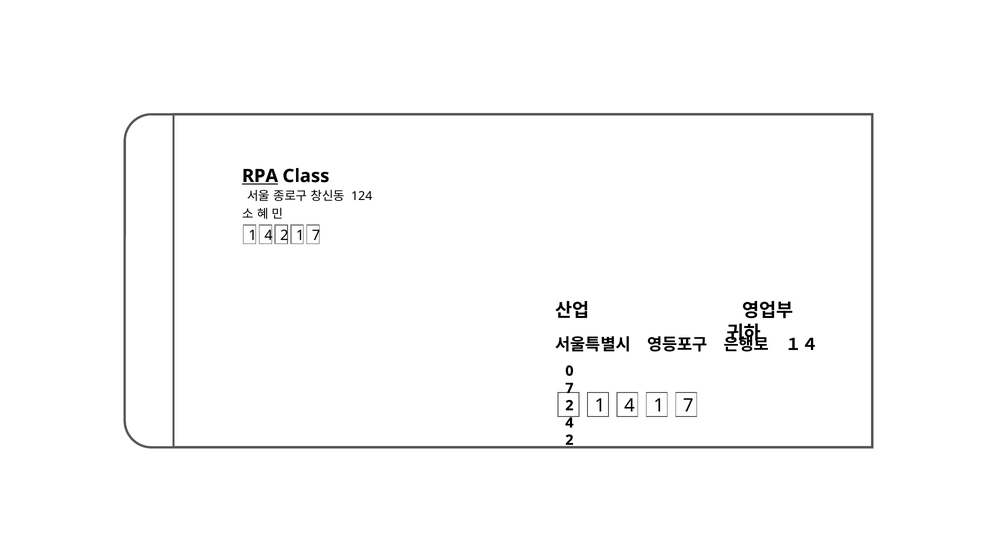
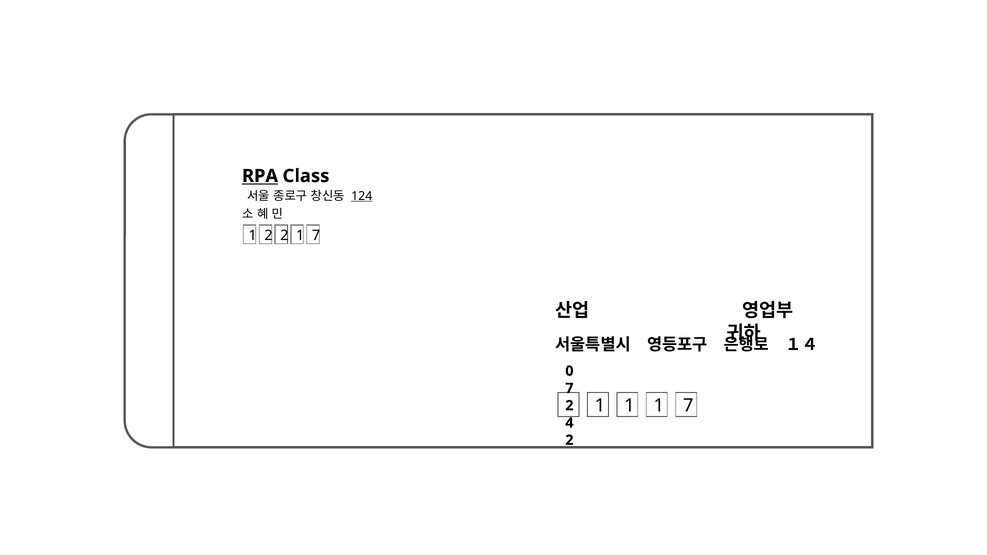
124 underline: none -> present (362, 196)
4: 4 -> 2 (269, 235)
4: 4 -> 1 (629, 406)
